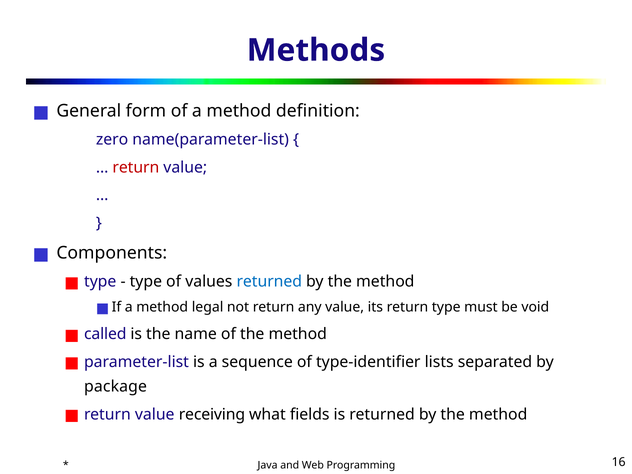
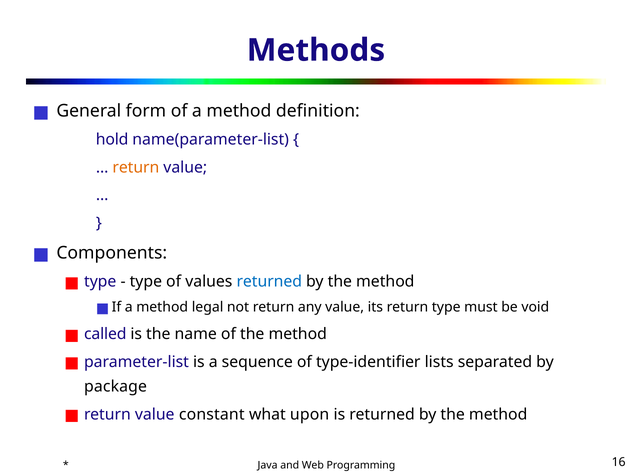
zero: zero -> hold (112, 140)
return colour: red -> orange (136, 167)
receiving: receiving -> constant (212, 414)
fields: fields -> upon (310, 414)
